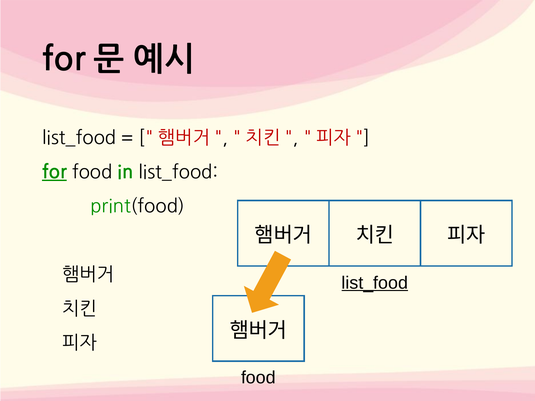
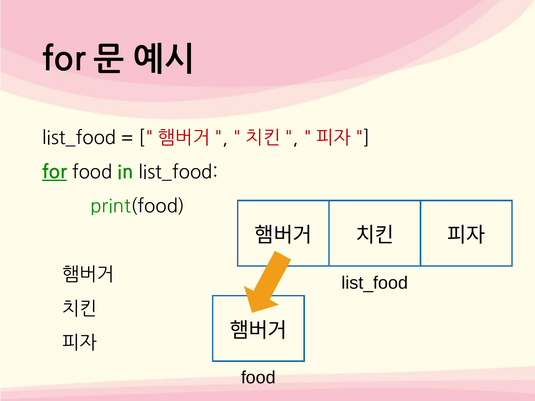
list_food underline: present -> none (375, 283)
